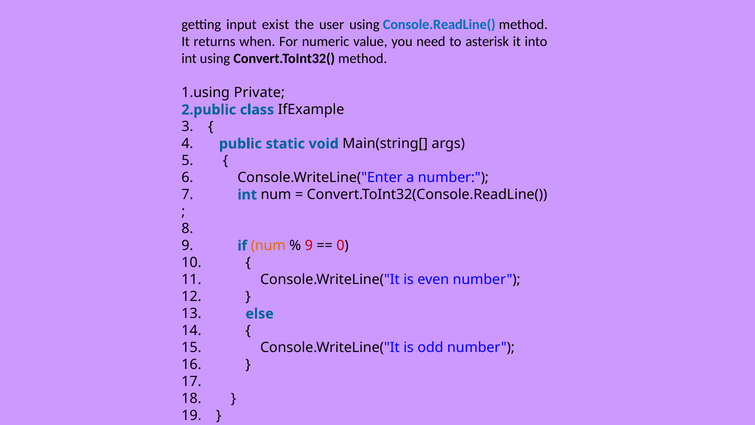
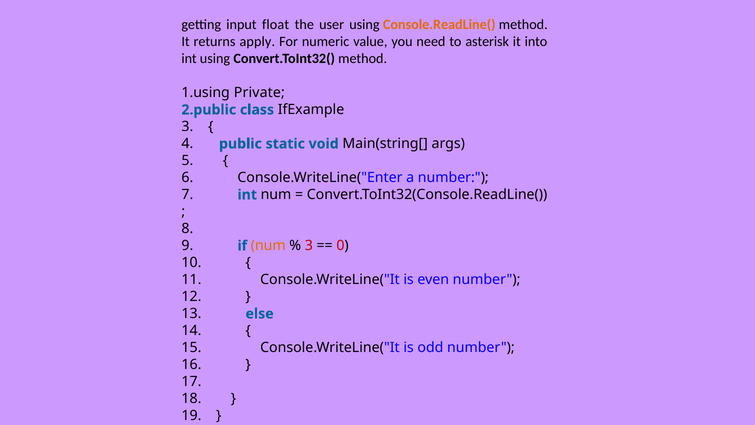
exist: exist -> float (276, 25)
Console.ReadLine( colour: blue -> orange (439, 25)
when: when -> apply (257, 42)
9: 9 -> 3 (309, 246)
